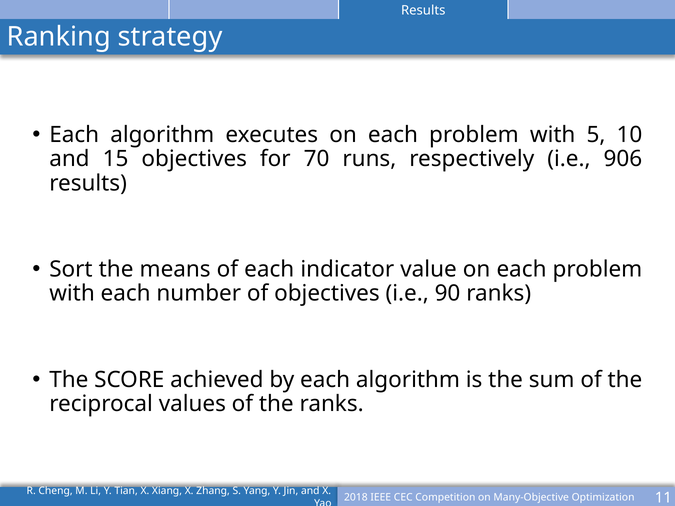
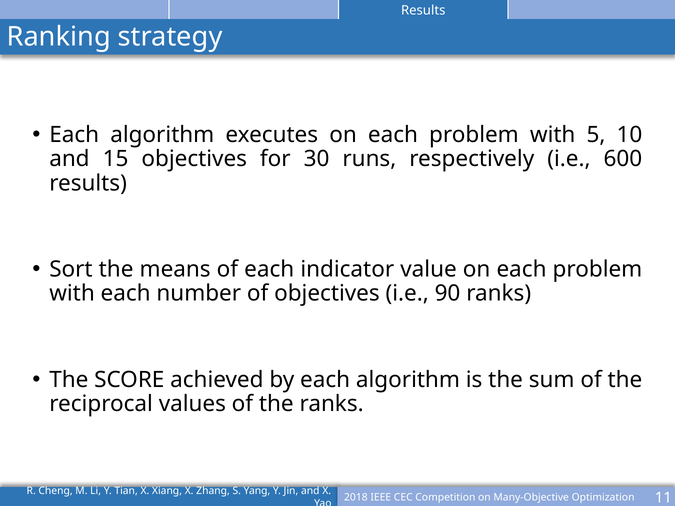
70: 70 -> 30 (317, 159)
906: 906 -> 600 (623, 159)
